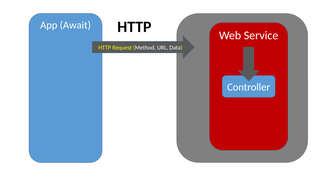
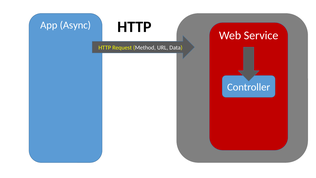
Await: Await -> Async (75, 25)
